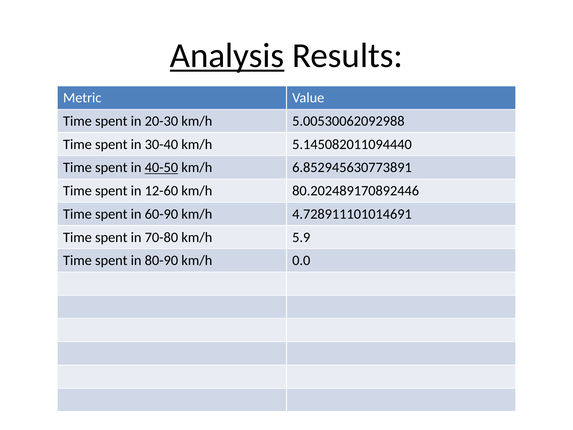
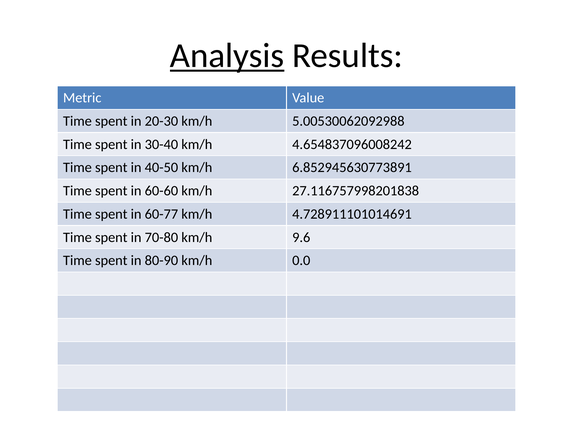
5.145082011094440: 5.145082011094440 -> 4.654837096008242 (352, 144)
40-50 underline: present -> none (161, 167)
12-60: 12-60 -> 60-60 (161, 191)
80.202489170892446: 80.202489170892446 -> 27.116757998201838 (356, 191)
60-90: 60-90 -> 60-77 (161, 214)
5.9: 5.9 -> 9.6 (301, 237)
